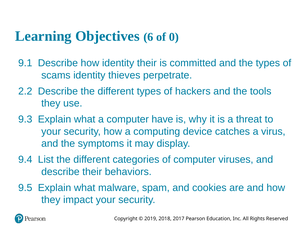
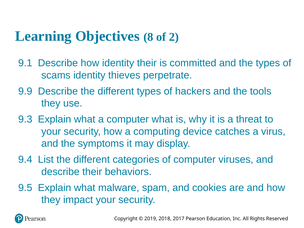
6: 6 -> 8 (148, 37)
0: 0 -> 2 (174, 37)
2.2: 2.2 -> 9.9 (25, 91)
computer have: have -> what (162, 119)
